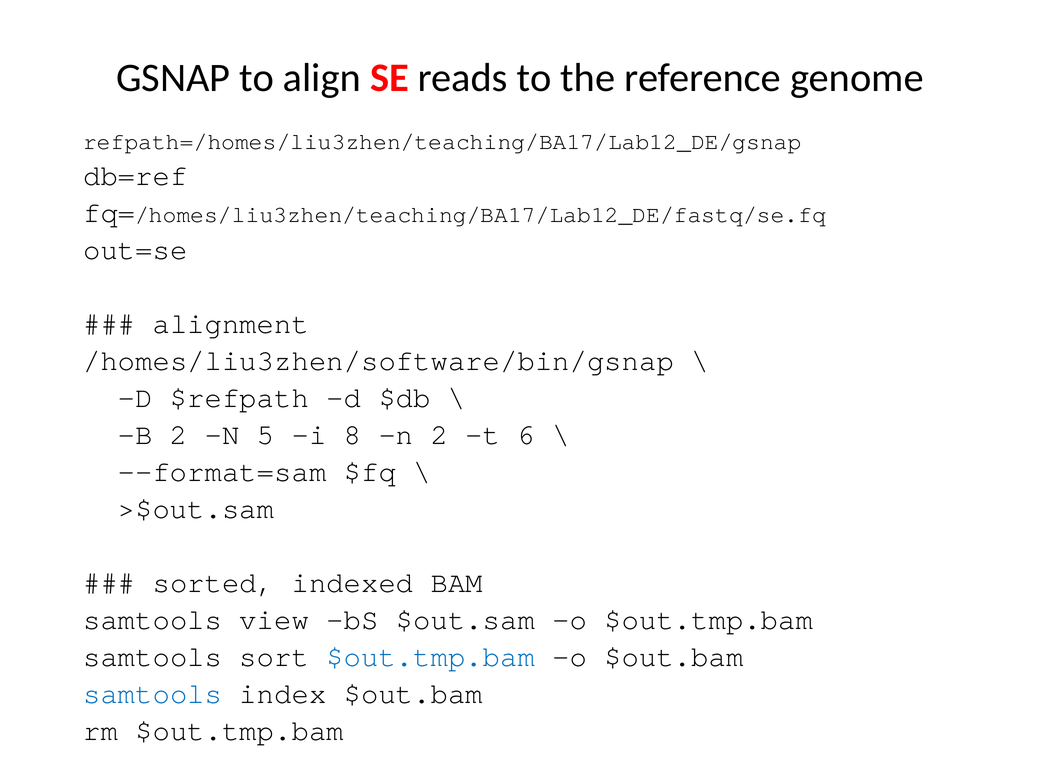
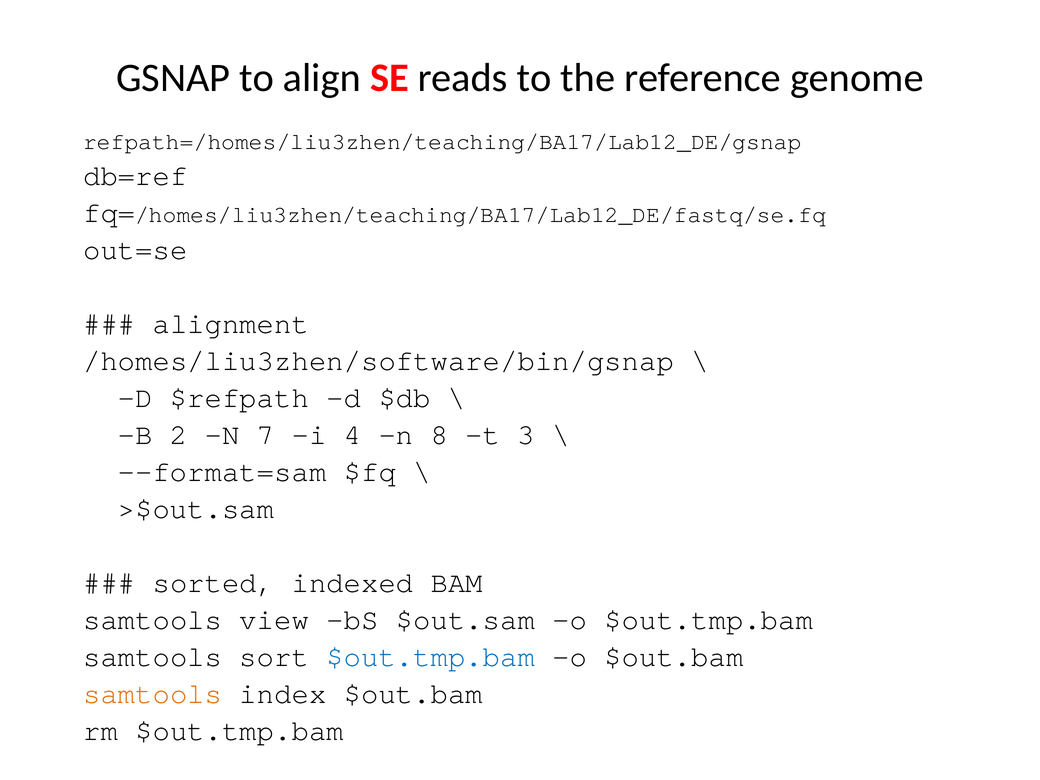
5: 5 -> 7 (265, 435)
8: 8 -> 4 (352, 435)
n 2: 2 -> 8 (439, 435)
6: 6 -> 3 (526, 435)
samtools colour: blue -> orange (153, 694)
